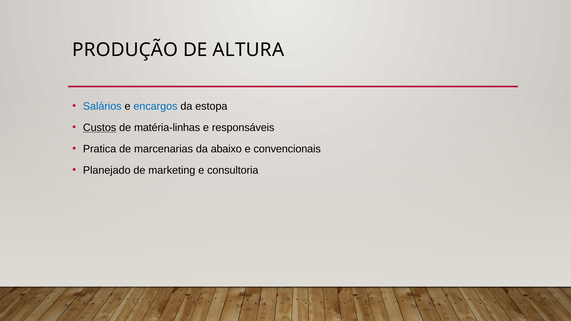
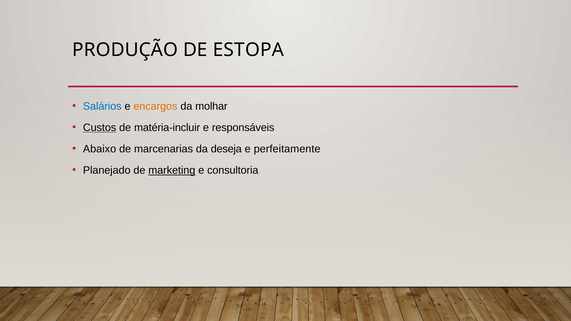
ALTURA: ALTURA -> ESTOPA (248, 50)
encargos colour: blue -> orange (155, 106)
estopa: estopa -> molhar (211, 106)
matéria-linhas: matéria-linhas -> matéria-incluir (167, 128)
Pratica: Pratica -> Abaixo (100, 149)
abaixo: abaixo -> deseja (226, 149)
convencionais: convencionais -> perfeitamente (287, 149)
marketing underline: none -> present (172, 170)
